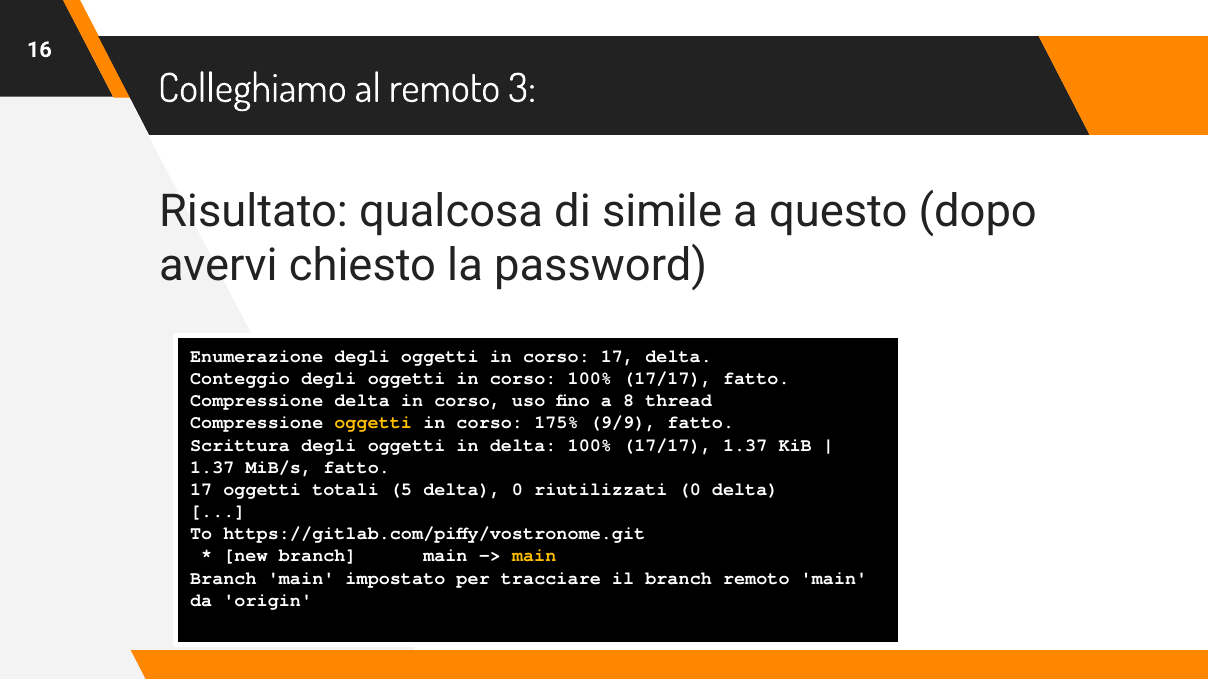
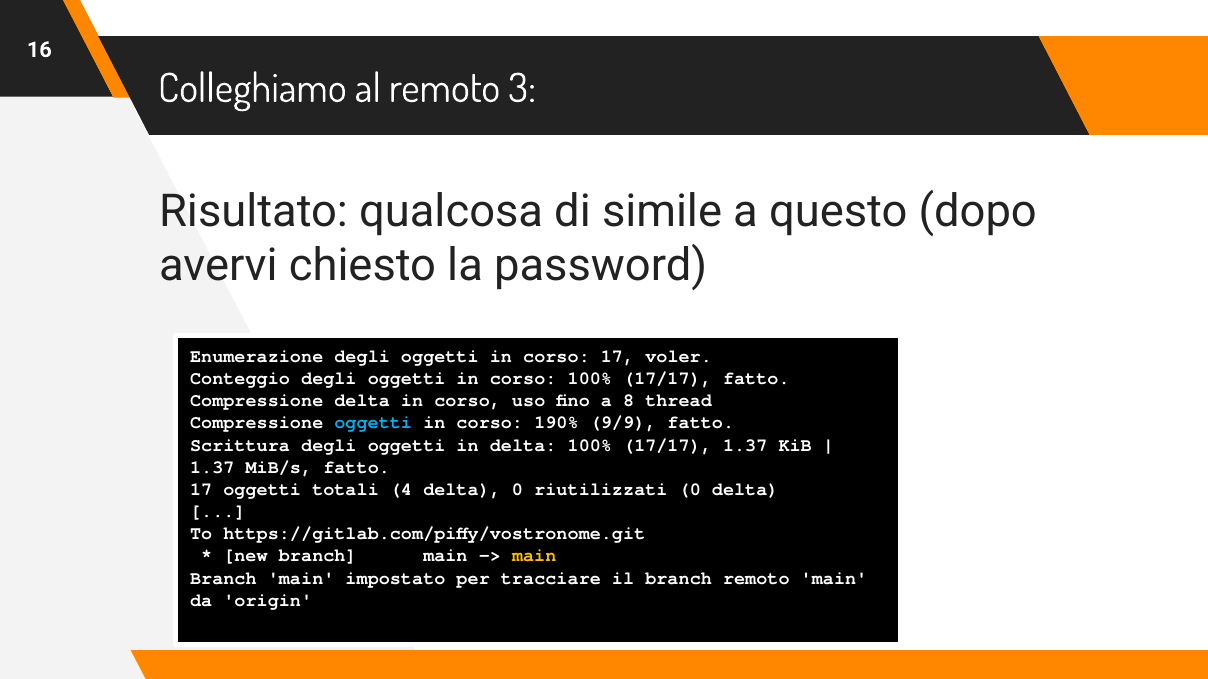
17 delta: delta -> voler (679, 357)
oggetti colour: yellow -> light blue (373, 423)
175%: 175% -> 190% (556, 423)
5: 5 -> 4 (401, 490)
